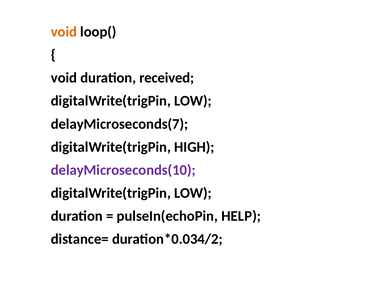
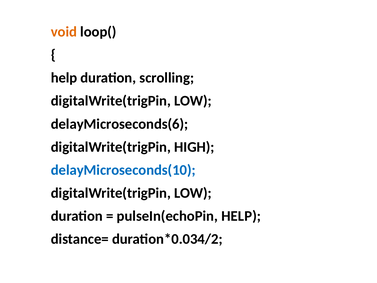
void: void -> help (64, 78)
received: received -> scrolling (167, 78)
delayMicroseconds(7: delayMicroseconds(7 -> delayMicroseconds(6 (120, 124)
delayMicroseconds(10 colour: purple -> blue (123, 170)
